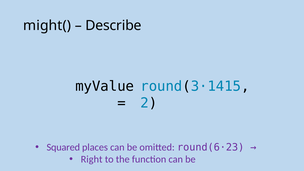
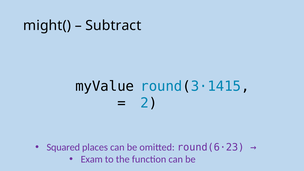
Describe: Describe -> Subtract (113, 26)
Right: Right -> Exam (92, 159)
